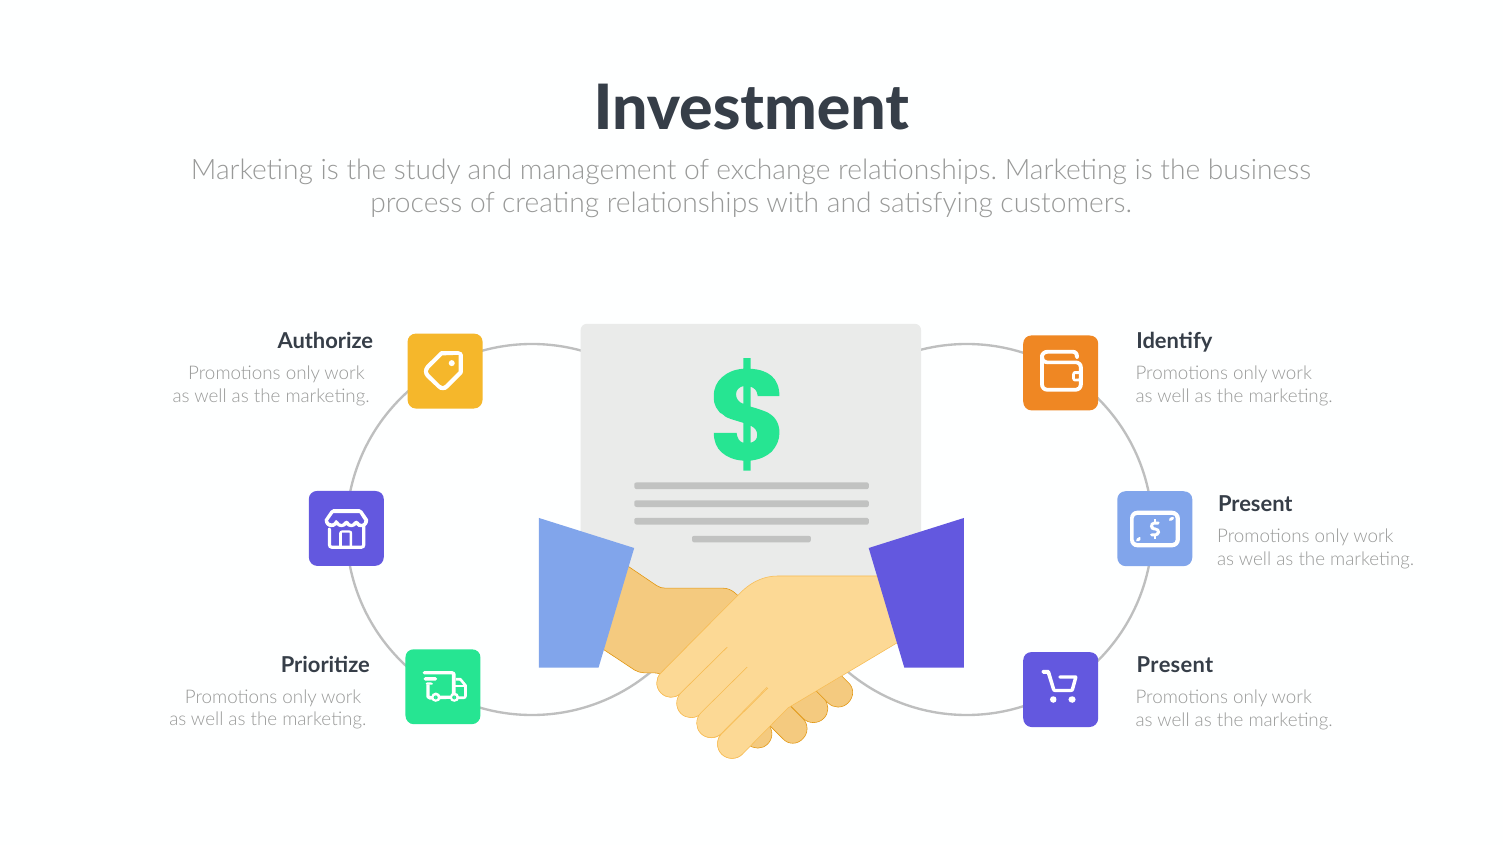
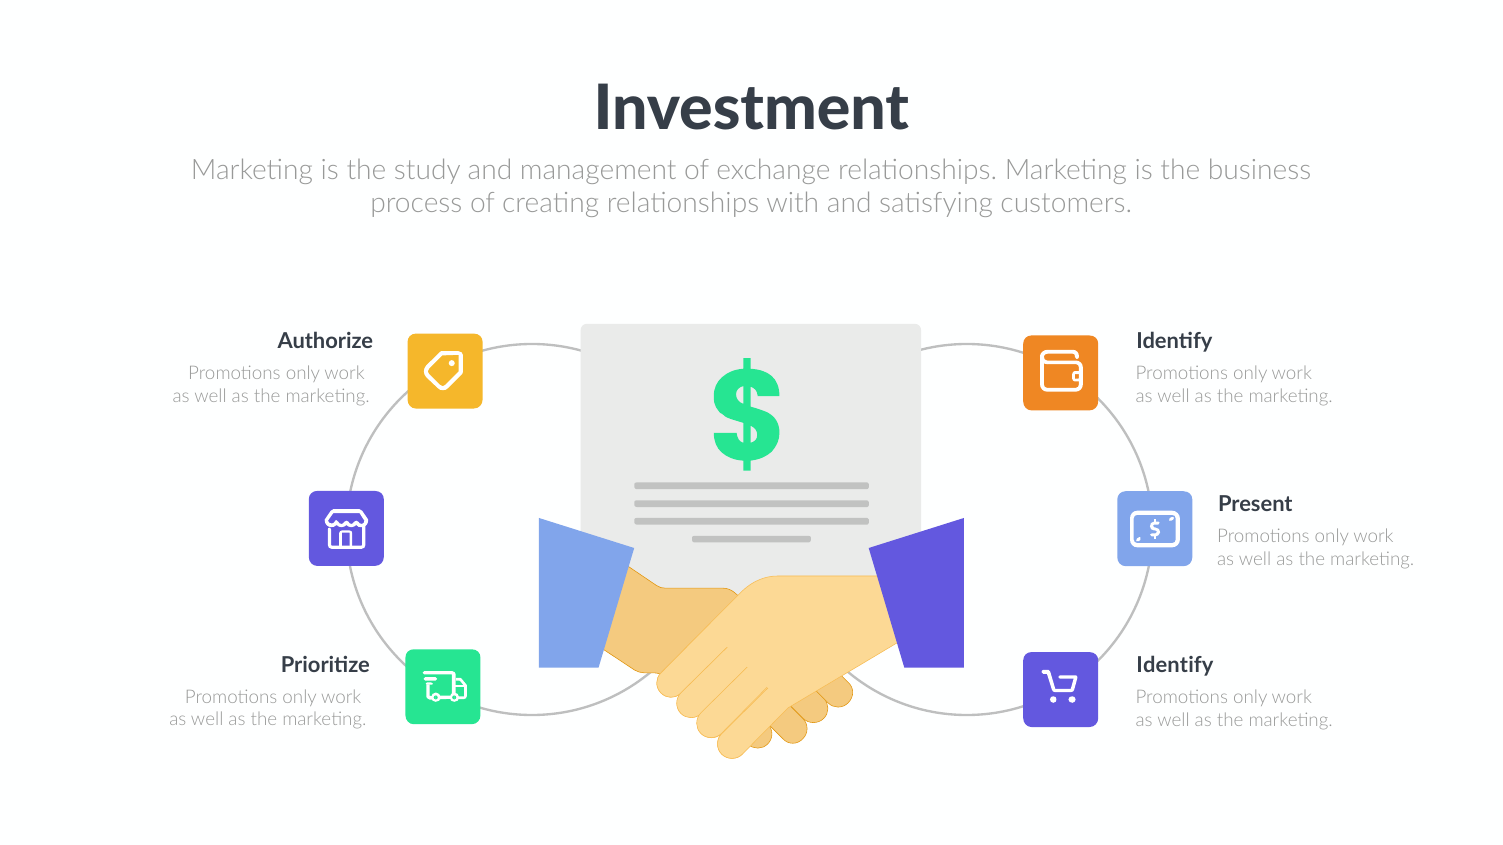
Present: Present -> Identify (1175, 666)
